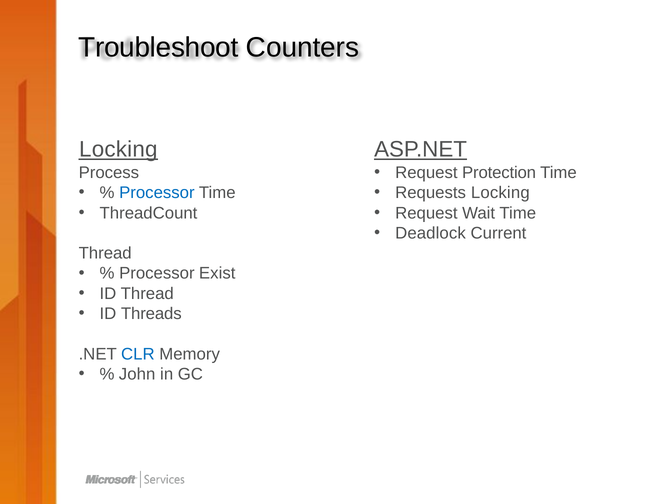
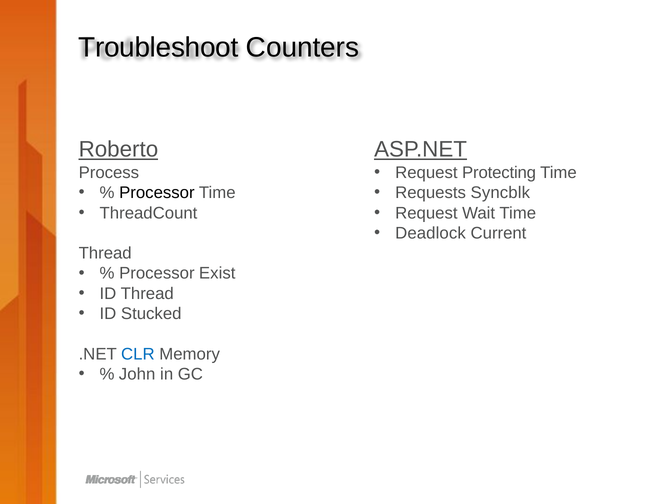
Locking: Locking -> Roberto (118, 149)
Protection: Protection -> Protecting (499, 172)
Processor colour: blue -> black (157, 193)
Requests Locking: Locking -> Syncblk (500, 193)
Threads: Threads -> Stucked (151, 313)
